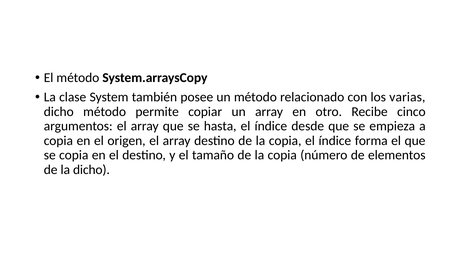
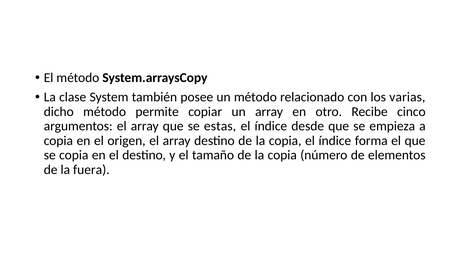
hasta: hasta -> estas (220, 126)
la dicho: dicho -> fuera (91, 170)
